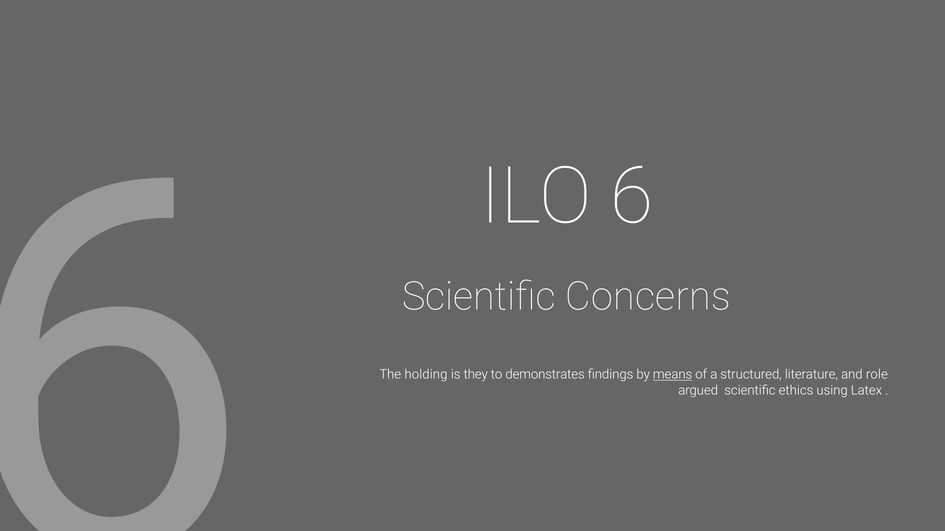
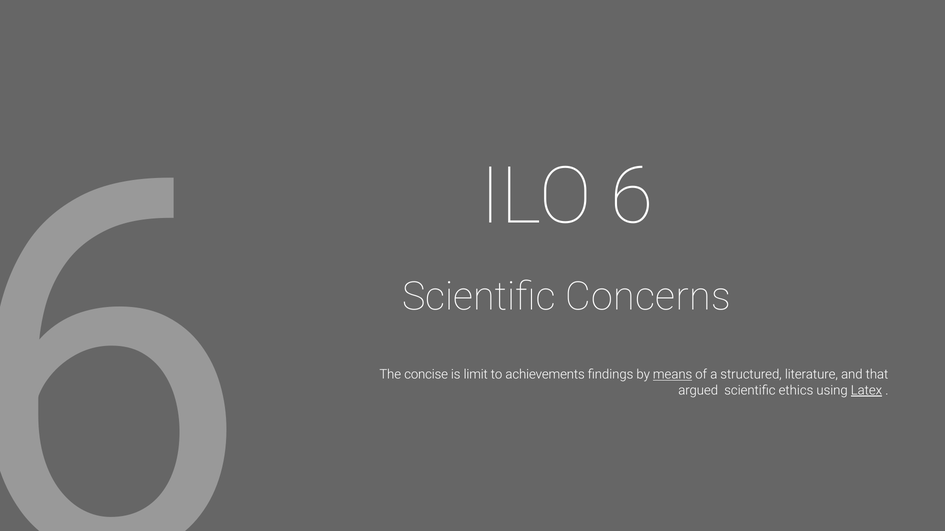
holding: holding -> concise (426, 375)
they: they -> limit (476, 375)
demonstrates: demonstrates -> achievements (545, 375)
role: role -> that (877, 375)
Latex underline: none -> present (866, 391)
